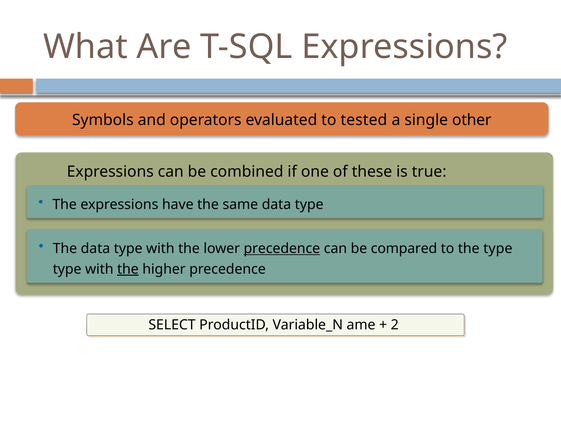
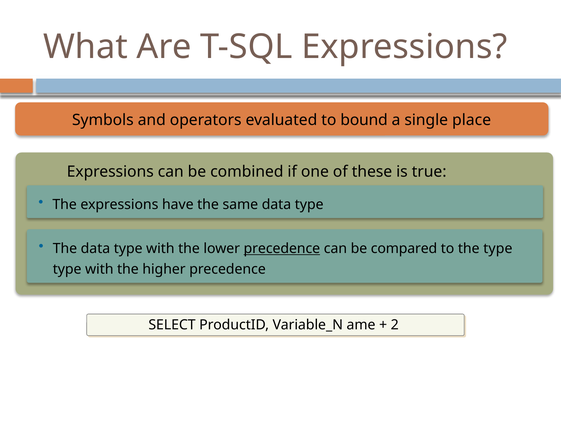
tested: tested -> bound (364, 120)
other: other -> place (472, 120)
the underline: present -> none (128, 269)
